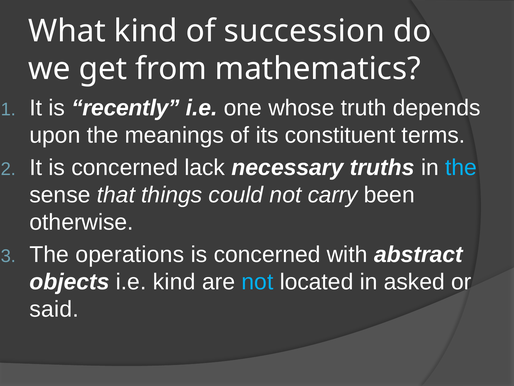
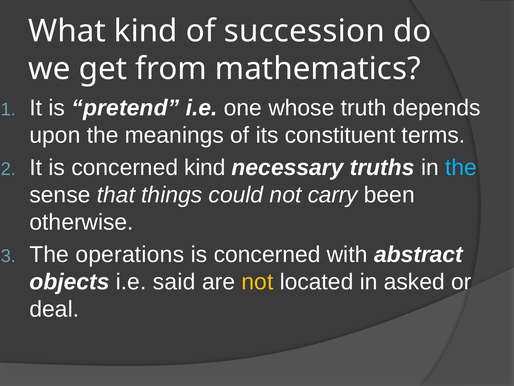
recently: recently -> pretend (125, 108)
concerned lack: lack -> kind (205, 167)
i.e kind: kind -> said (174, 282)
not colour: light blue -> yellow (257, 282)
said: said -> deal (54, 309)
